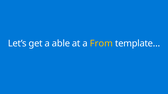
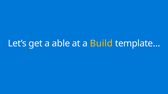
From: From -> Build (101, 44)
